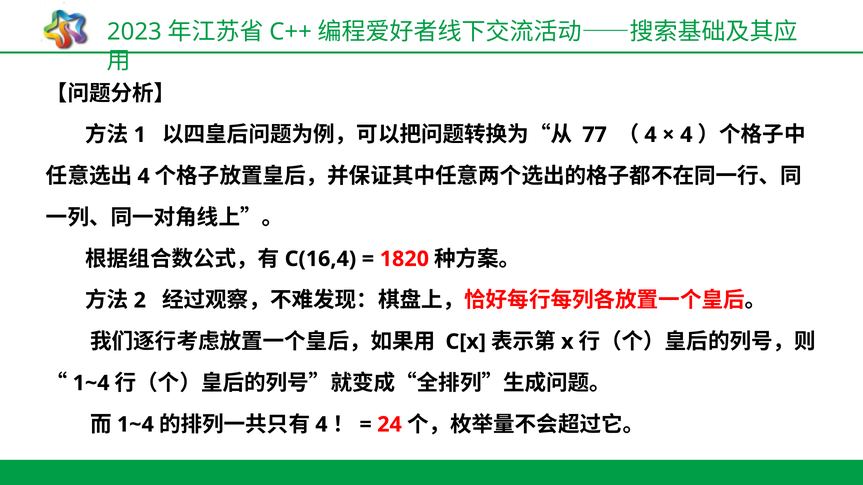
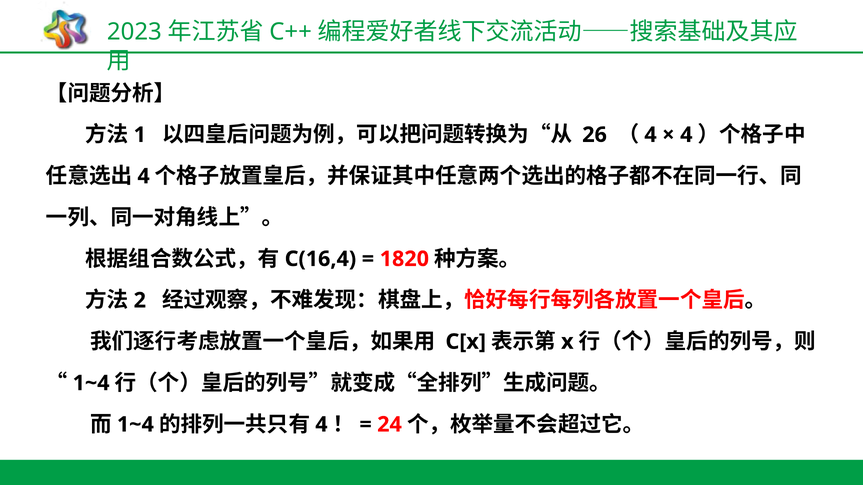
77: 77 -> 26 (595, 135)
